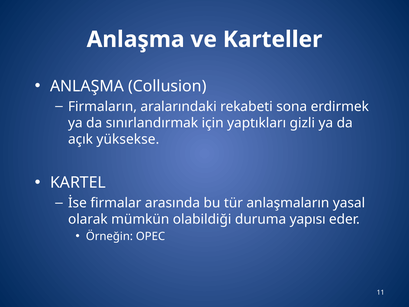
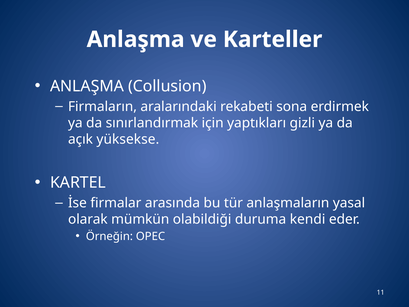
yapısı: yapısı -> kendi (308, 219)
